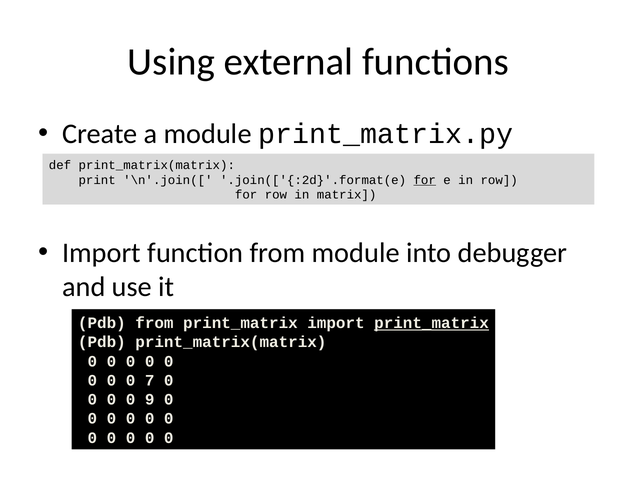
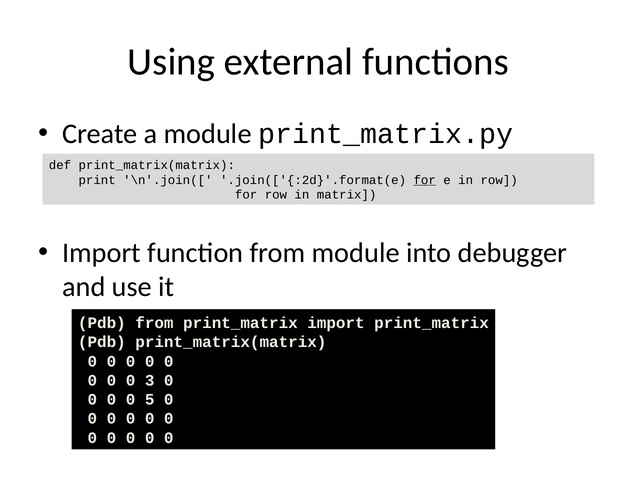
print_matrix underline: present -> none (432, 323)
7: 7 -> 3 (150, 380)
9: 9 -> 5 (150, 399)
